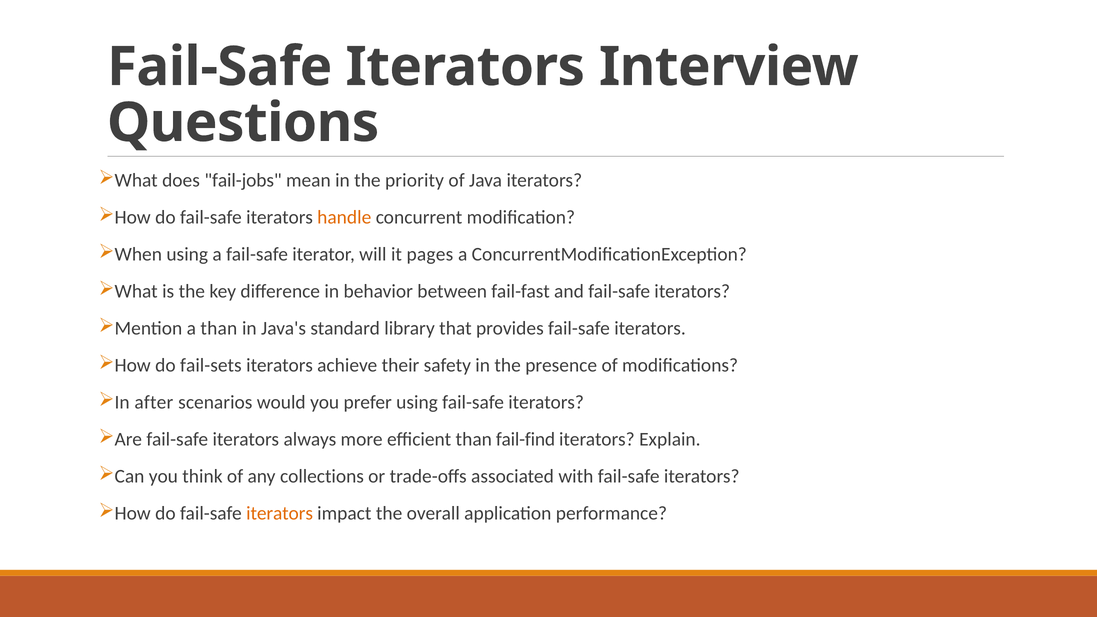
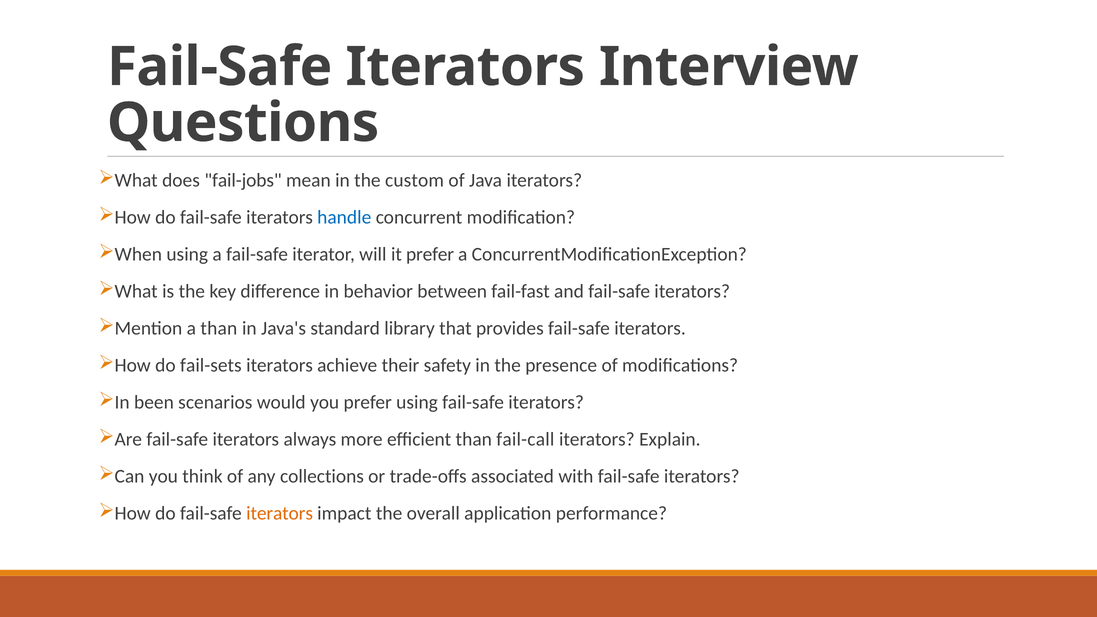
priority: priority -> custom (414, 181)
handle colour: orange -> blue (344, 218)
it pages: pages -> prefer (430, 255)
after: after -> been (154, 402)
fail-find: fail-find -> fail-call (525, 439)
